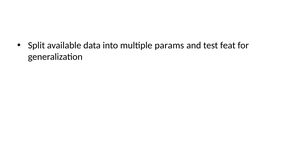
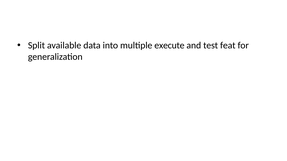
params: params -> execute (169, 46)
